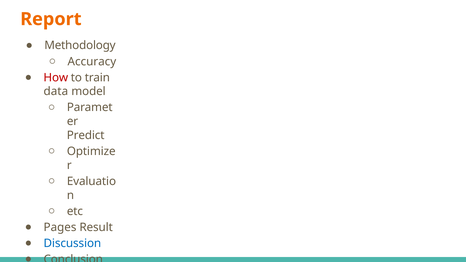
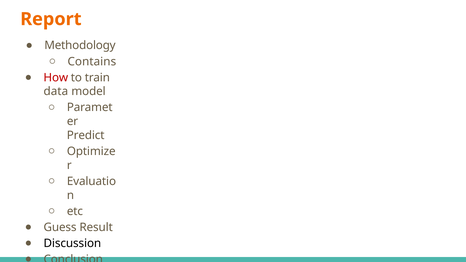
Accuracy: Accuracy -> Contains (92, 62)
Pages: Pages -> Guess (60, 228)
Discussion colour: blue -> black (72, 244)
